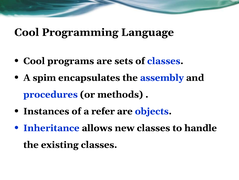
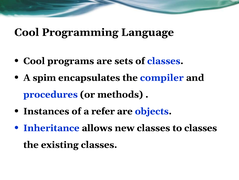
assembly: assembly -> compiler (162, 77)
to handle: handle -> classes (201, 128)
